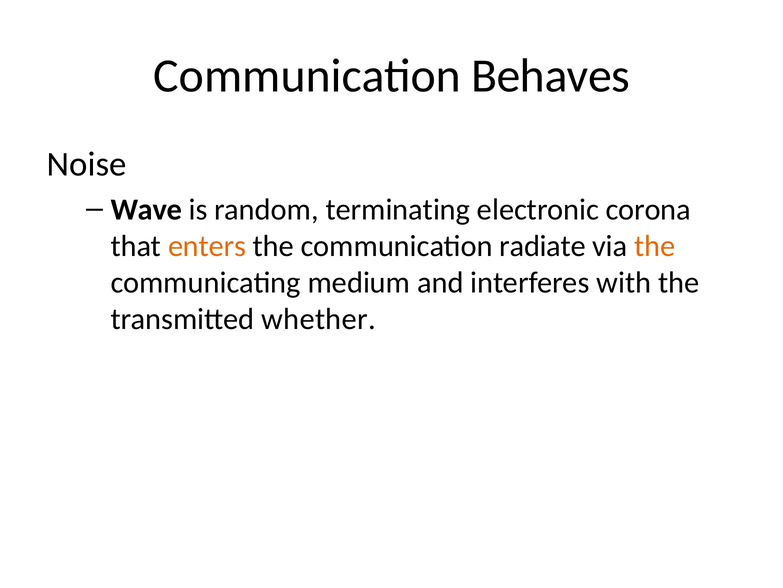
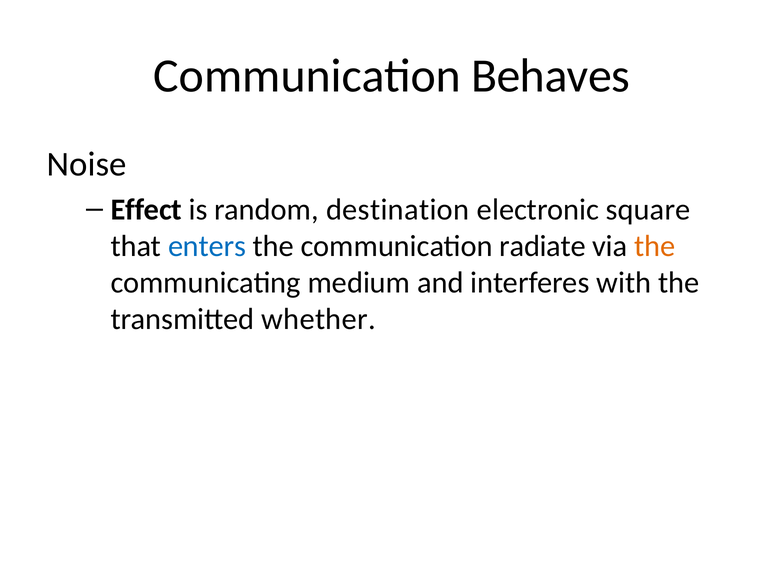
Wave: Wave -> Effect (146, 209)
terminating: terminating -> destination (398, 209)
corona: corona -> square (648, 209)
enters colour: orange -> blue (207, 246)
